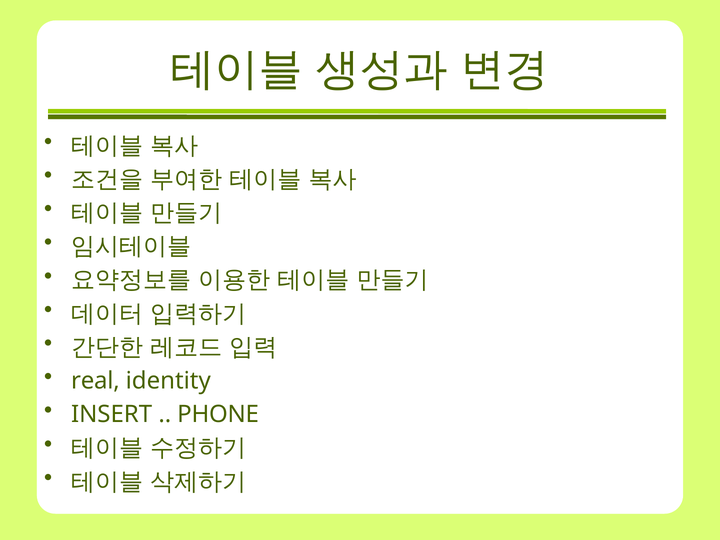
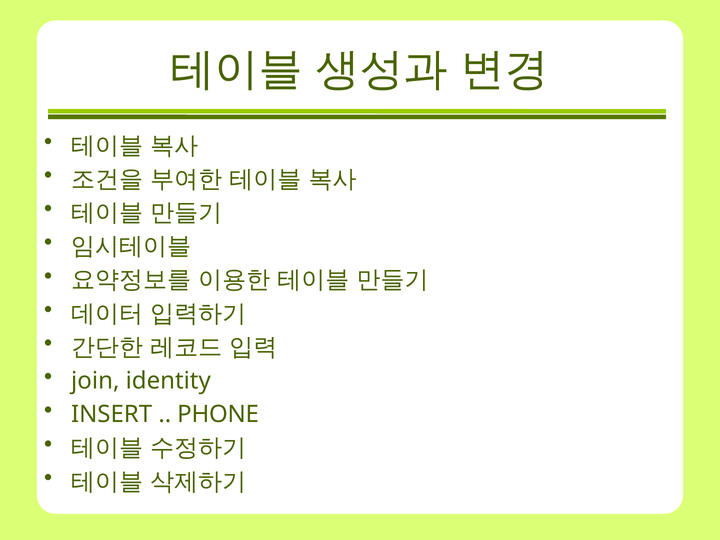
real: real -> join (95, 381)
